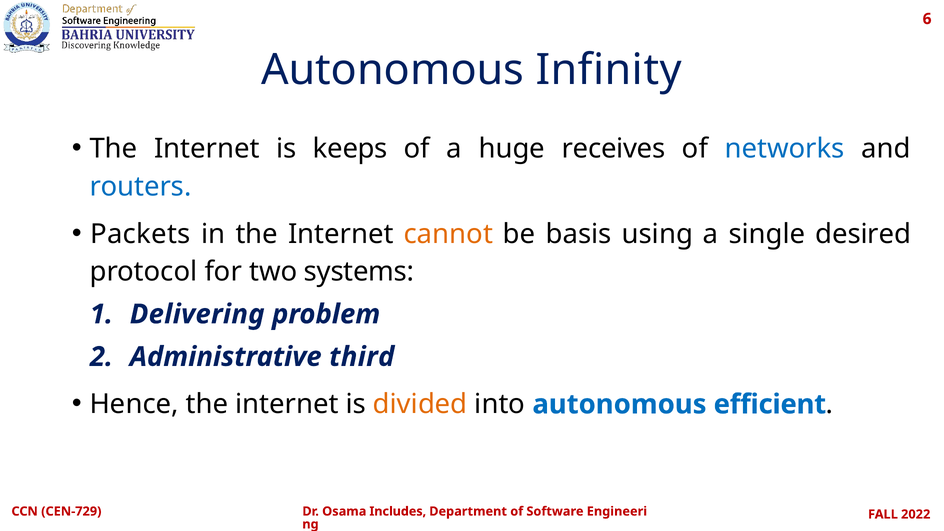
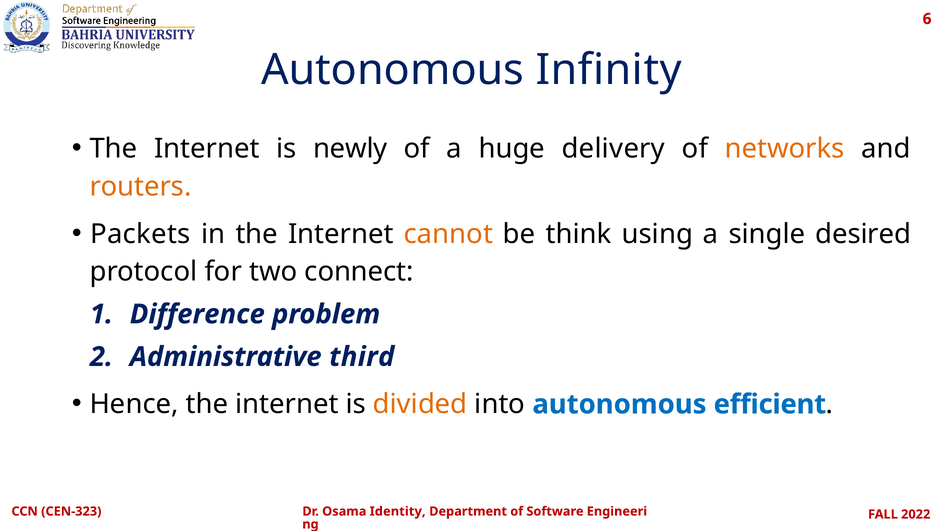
keeps: keeps -> newly (350, 149)
receives: receives -> delivery (613, 149)
networks colour: blue -> orange (785, 149)
routers colour: blue -> orange (141, 186)
basis: basis -> think (579, 234)
systems: systems -> connect (359, 272)
Delivering: Delivering -> Difference (197, 314)
CEN-729: CEN-729 -> CEN-323 (71, 511)
Includes: Includes -> Identity (398, 511)
